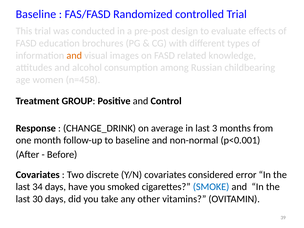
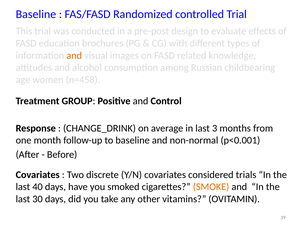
error: error -> trials (246, 175)
34: 34 -> 40 (38, 187)
SMOKE colour: blue -> orange (211, 187)
